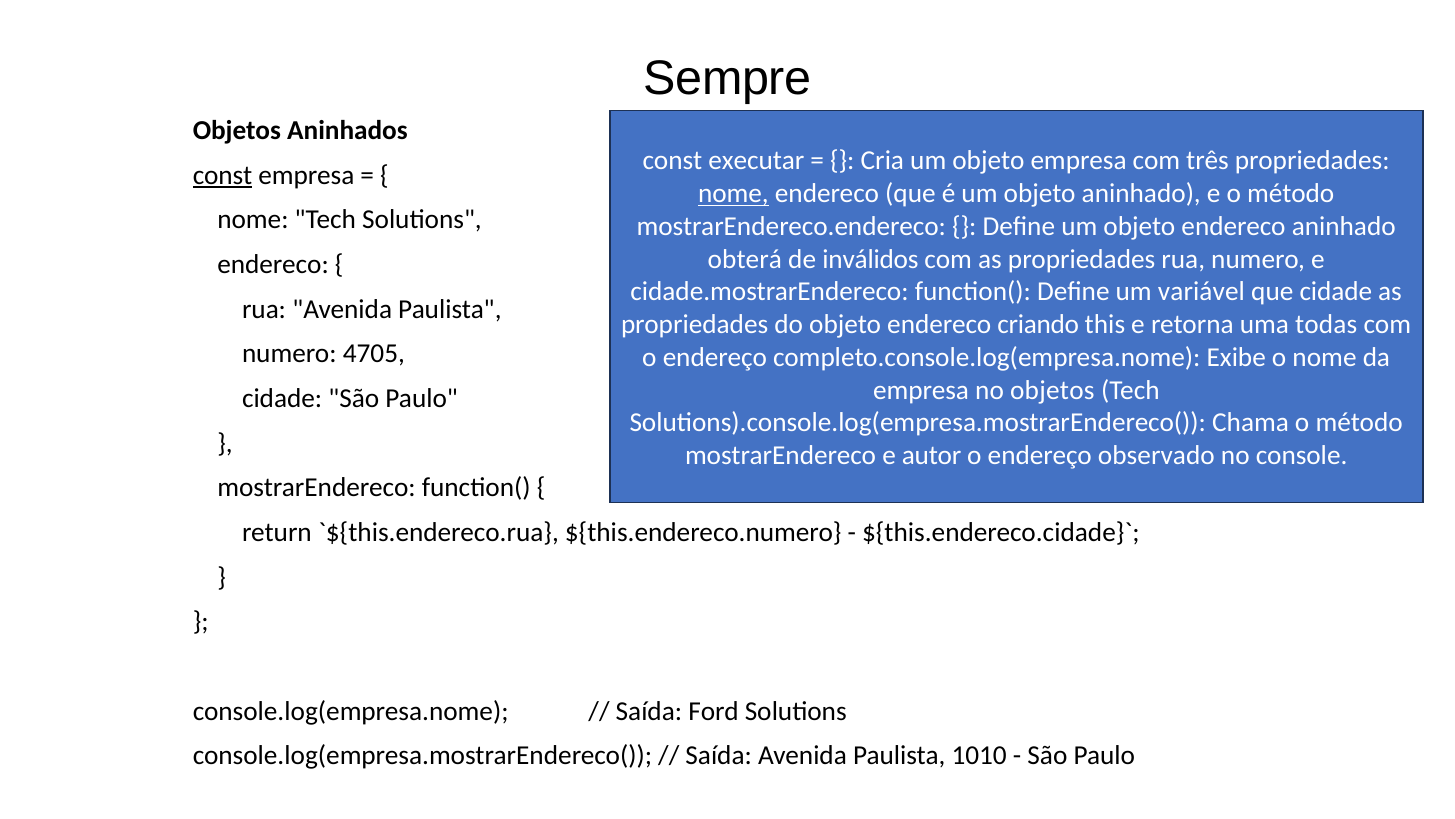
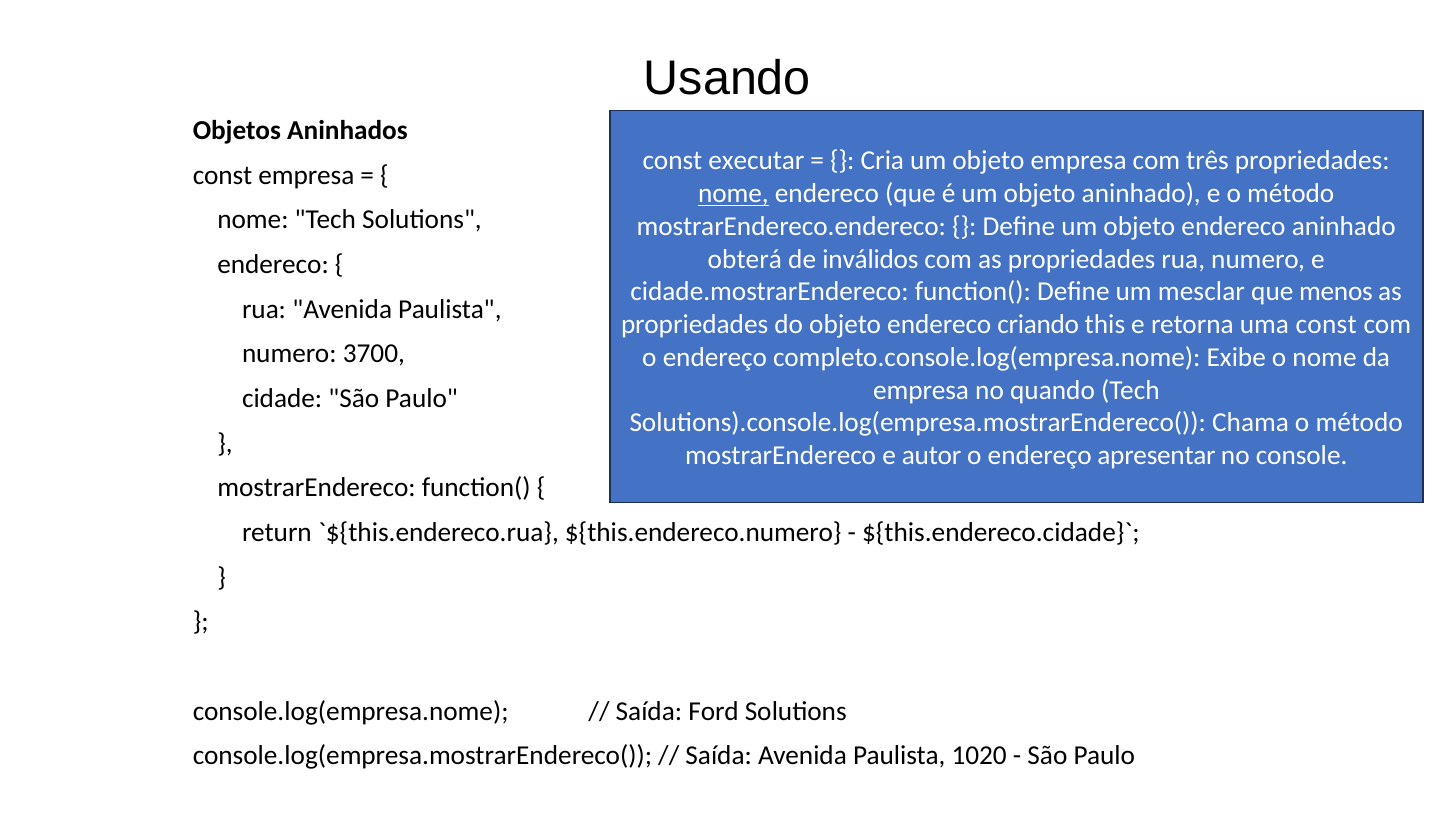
Sempre: Sempre -> Usando (727, 78)
const underline: present -> none (223, 175)
variável: variável -> mesclar (1201, 292)
que cidade: cidade -> menos (1336, 292)
uma todas: todas -> const (1326, 324)
4705: 4705 -> 3700 (374, 353)
no objetos: objetos -> quando (1052, 390)
observado: observado -> apresentar (1157, 455)
1010: 1010 -> 1020 (979, 755)
